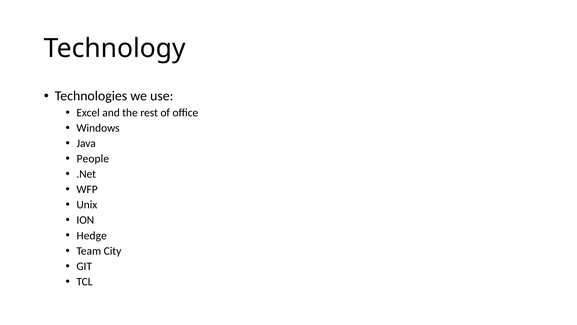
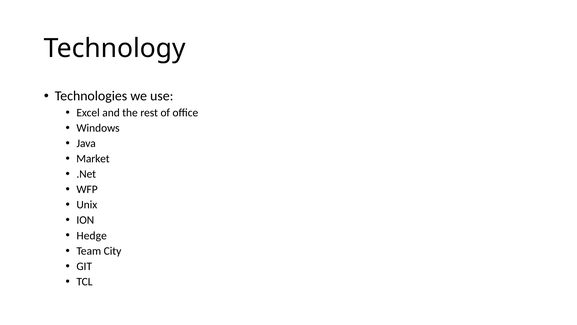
People: People -> Market (93, 159)
